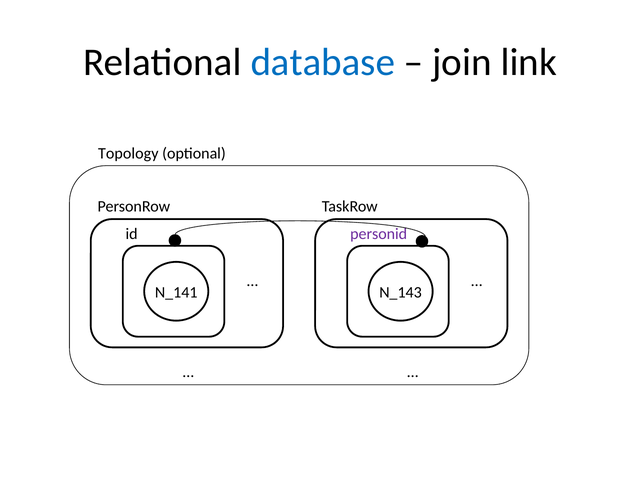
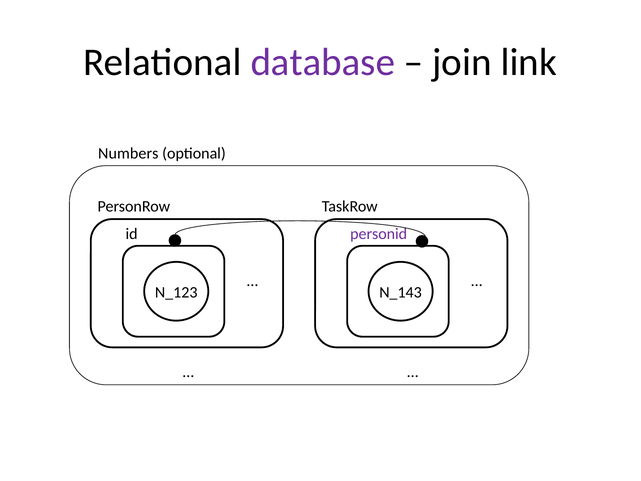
database colour: blue -> purple (323, 62)
Topology: Topology -> Numbers (128, 154)
N_141: N_141 -> N_123 (176, 292)
